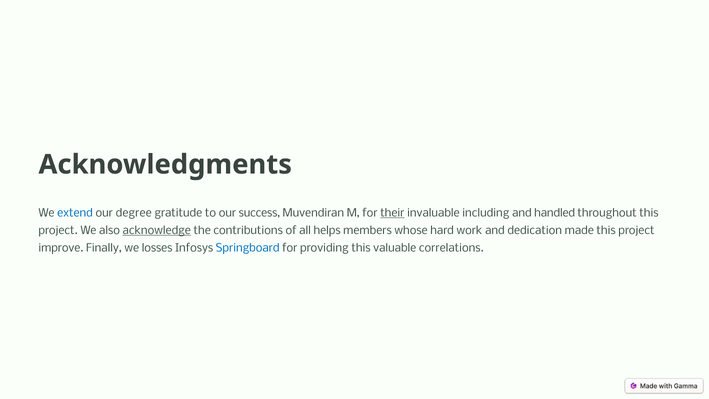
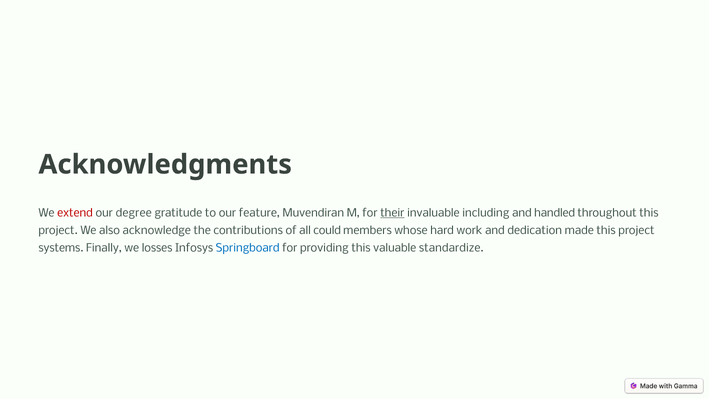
extend colour: blue -> red (75, 213)
success: success -> feature (259, 213)
acknowledge underline: present -> none (157, 231)
helps: helps -> could (327, 231)
improve: improve -> systems (61, 248)
correlations: correlations -> standardize (451, 248)
